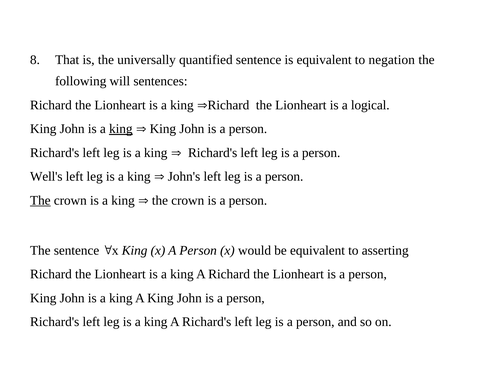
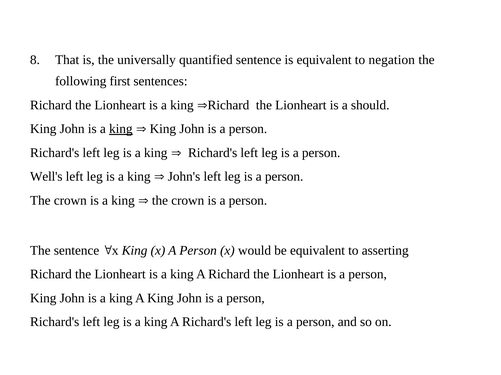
will: will -> first (120, 81)
logical: logical -> should (370, 105)
The underline: present -> none (40, 201)
